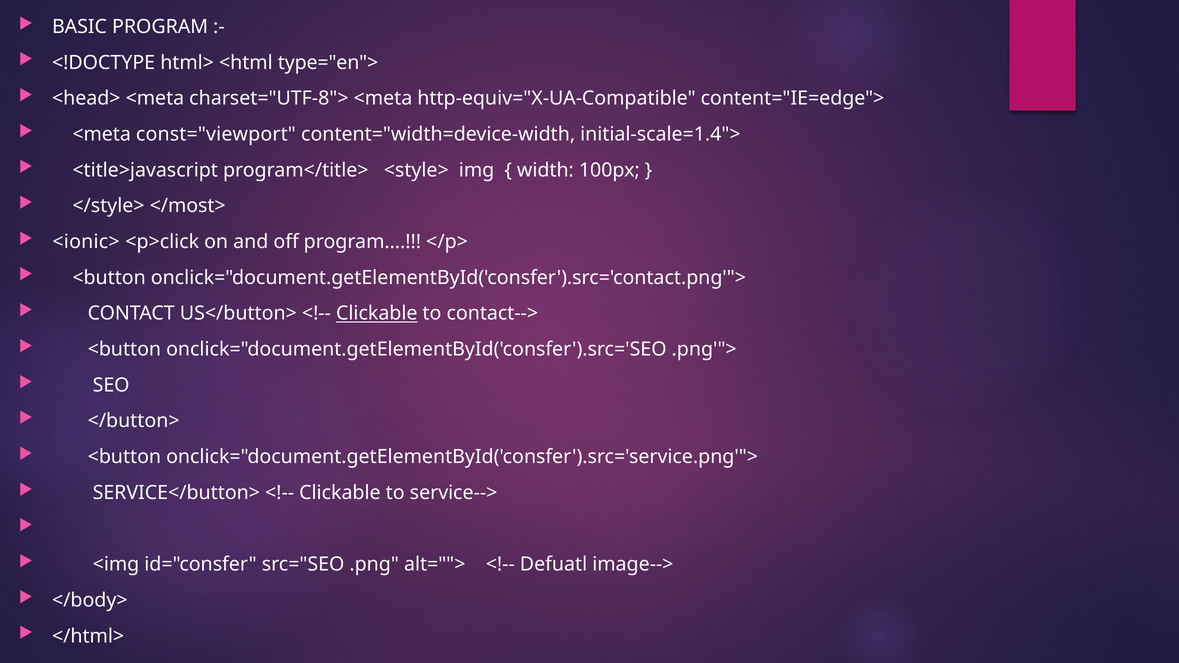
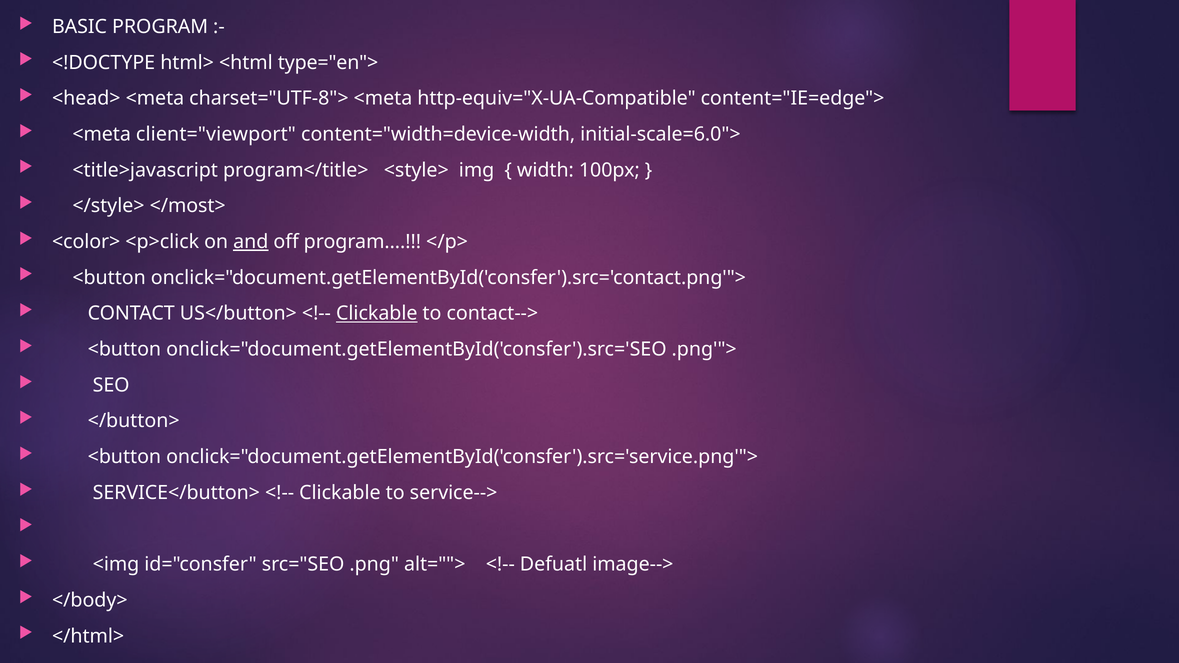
const="viewport: const="viewport -> client="viewport (216, 134)
initial-scale=1.4">: initial-scale=1.4"> -> initial-scale=6.0"> (660, 134)
<ionic>: <ionic> -> <color> (86, 242)
and underline: none -> present (251, 242)
